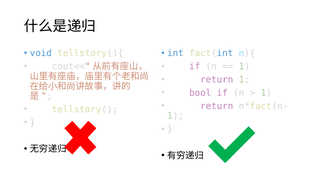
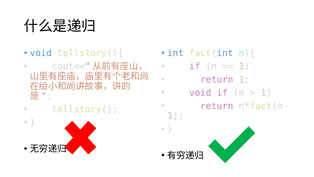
bool: bool -> void (200, 93)
